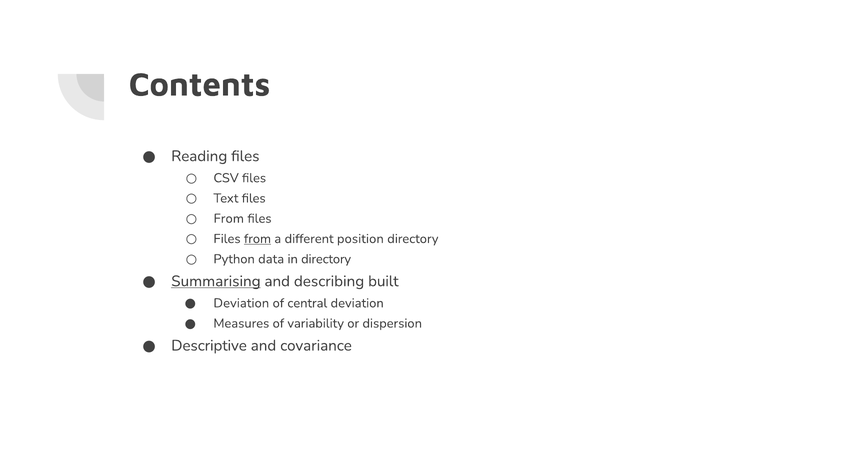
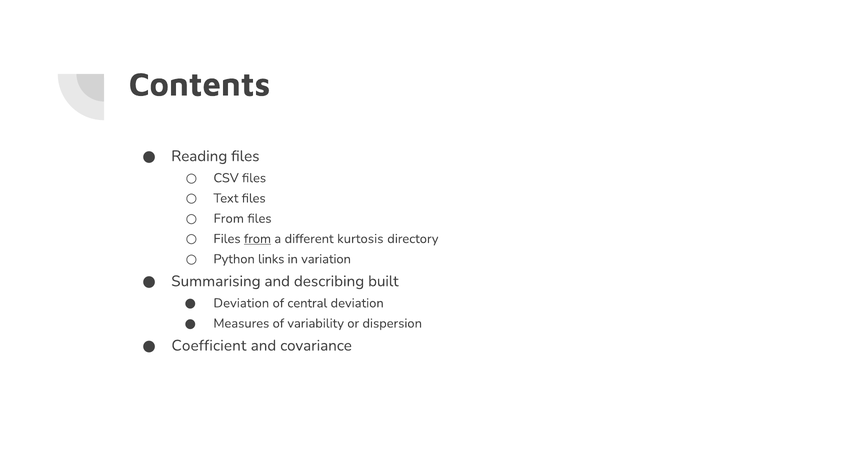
position: position -> kurtosis (360, 238)
data: data -> links (271, 259)
in directory: directory -> variation (326, 259)
Summarising underline: present -> none (216, 281)
Descriptive: Descriptive -> Coefficient (209, 345)
